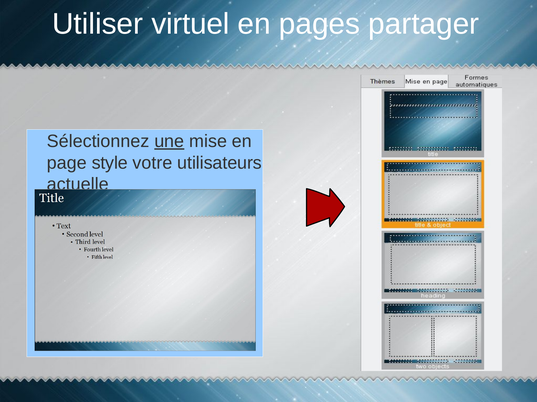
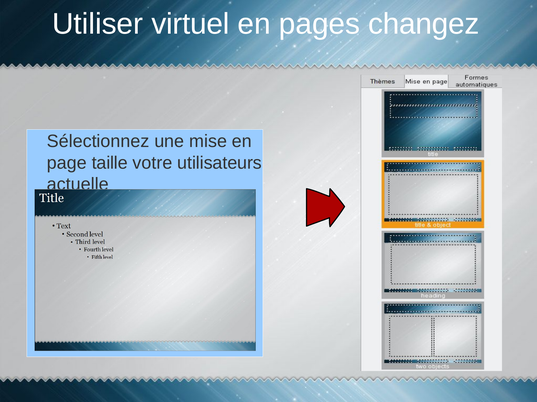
partager: partager -> changez (424, 24)
une underline: present -> none (169, 141)
style: style -> taille (110, 163)
